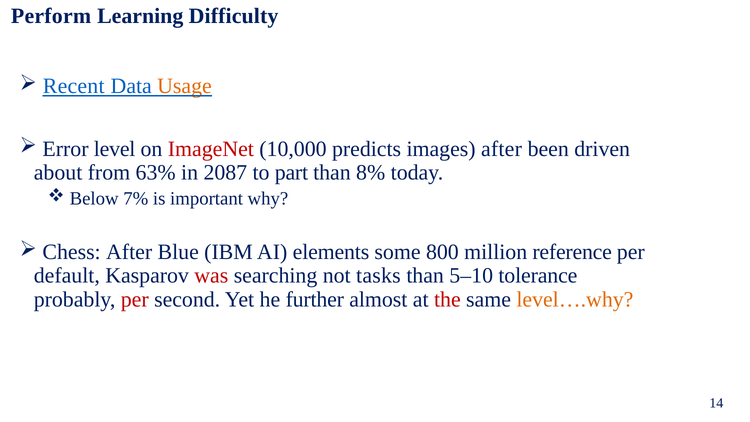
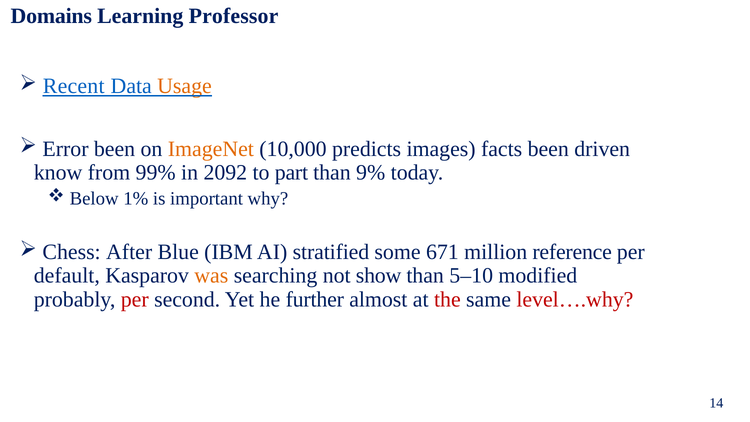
Perform: Perform -> Domains (51, 16)
Difficulty: Difficulty -> Professor (234, 16)
Error level: level -> been (115, 149)
ImageNet colour: red -> orange (211, 149)
images after: after -> facts (502, 149)
about: about -> know (58, 172)
63%: 63% -> 99% (156, 172)
2087: 2087 -> 2092 (225, 172)
8%: 8% -> 9% (371, 172)
7%: 7% -> 1% (136, 198)
elements: elements -> stratified (331, 252)
800: 800 -> 671 (442, 252)
was colour: red -> orange (211, 276)
tasks: tasks -> show (379, 276)
tolerance: tolerance -> modified (538, 276)
level….why colour: orange -> red (575, 299)
